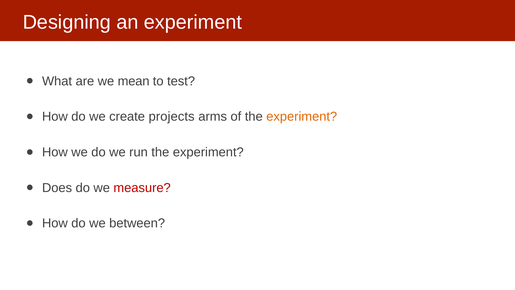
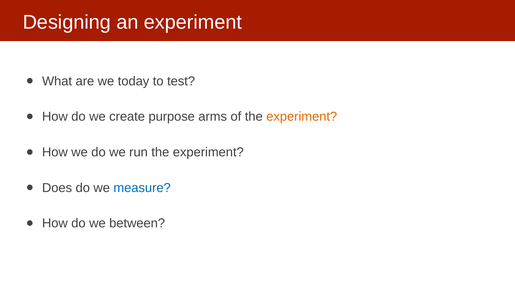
mean: mean -> today (134, 81)
projects: projects -> purpose (172, 117)
measure colour: red -> blue (142, 188)
